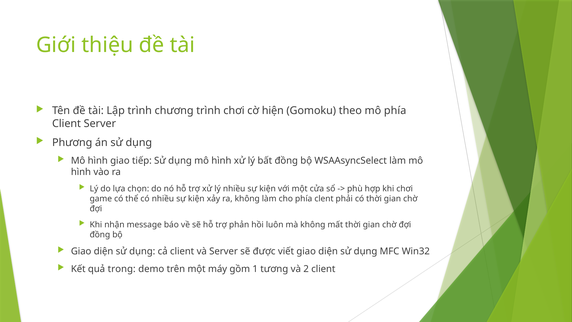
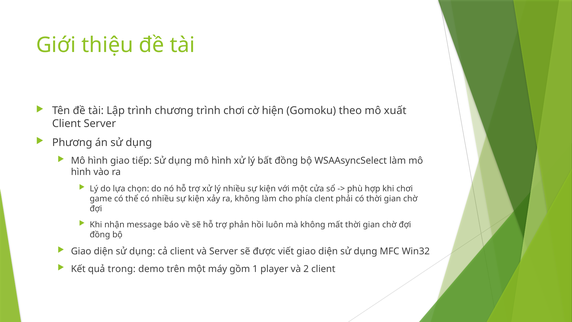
mô phía: phía -> xuất (395, 111)
tương: tương -> player (274, 269)
